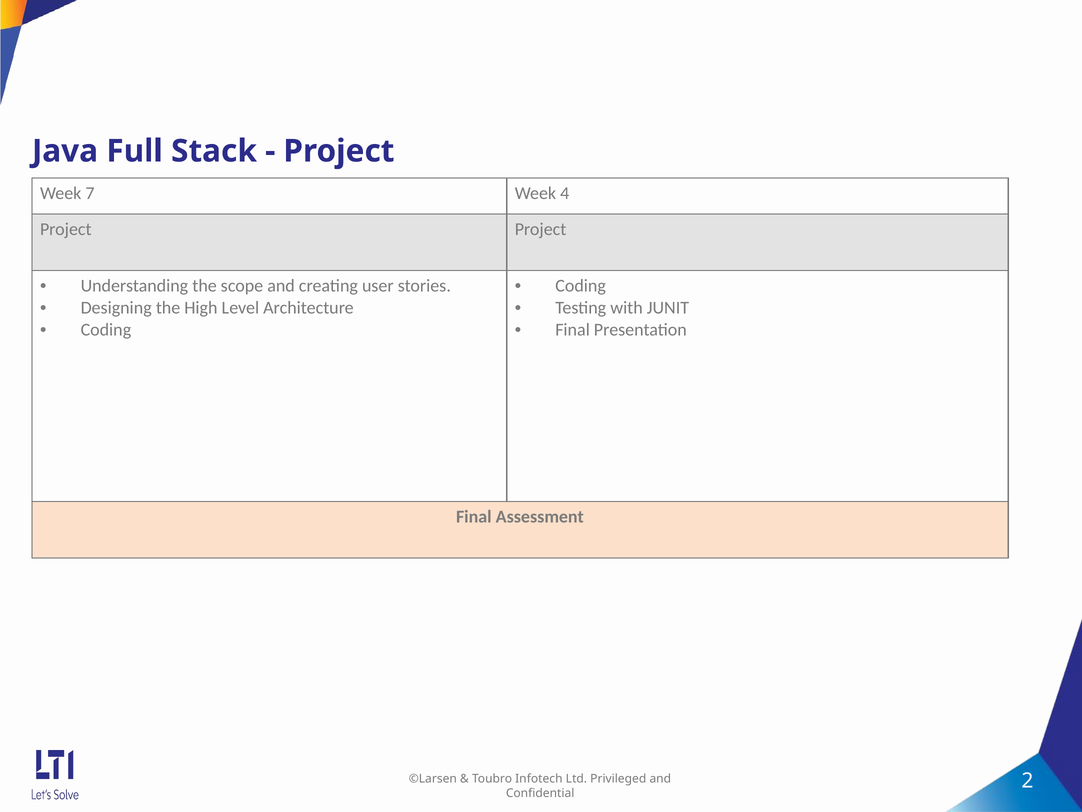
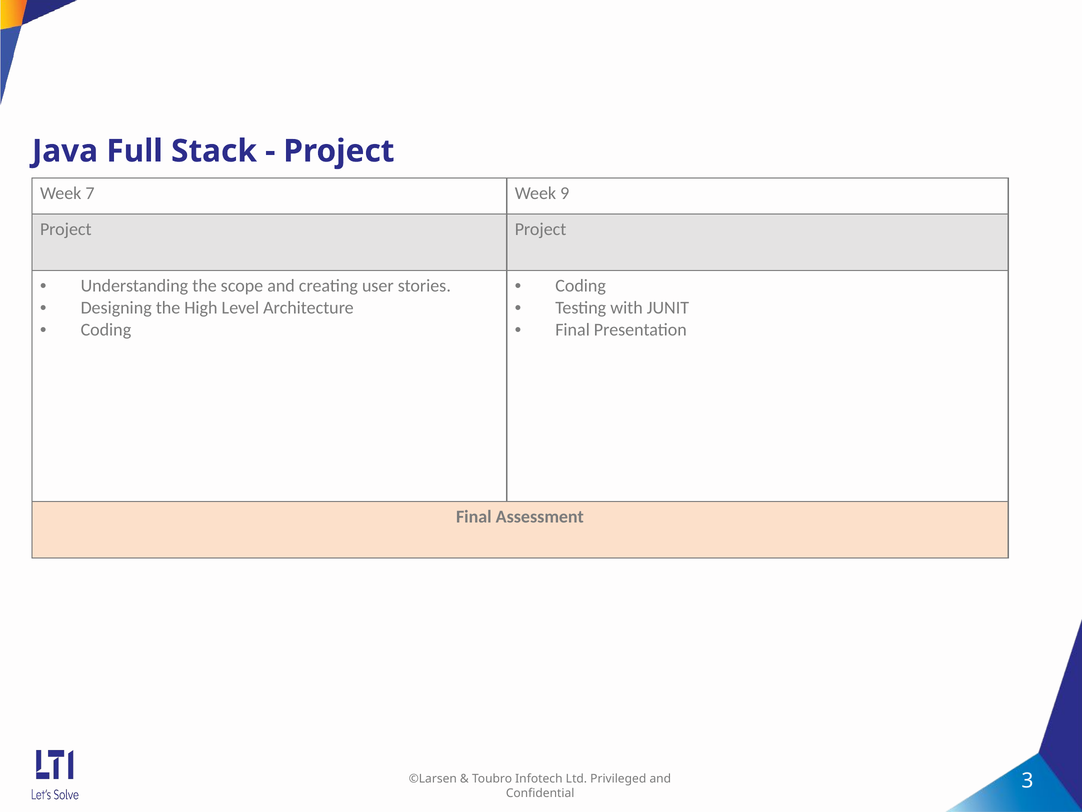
4: 4 -> 9 (565, 193)
2: 2 -> 3 (1027, 781)
